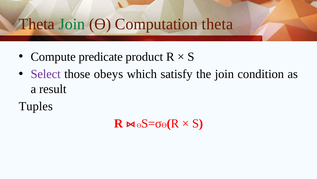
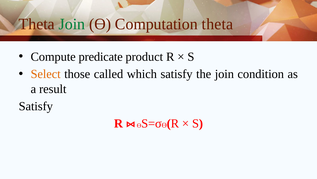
Select colour: purple -> orange (46, 74)
obeys: obeys -> called (109, 74)
Tuples: Tuples -> Satisfy (36, 106)
